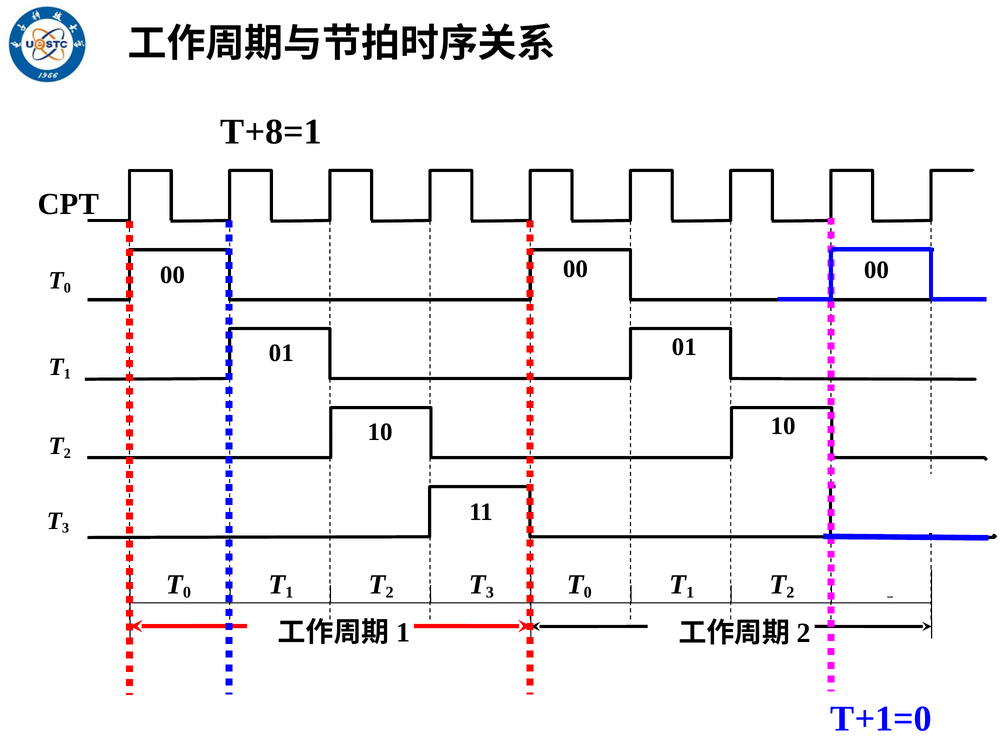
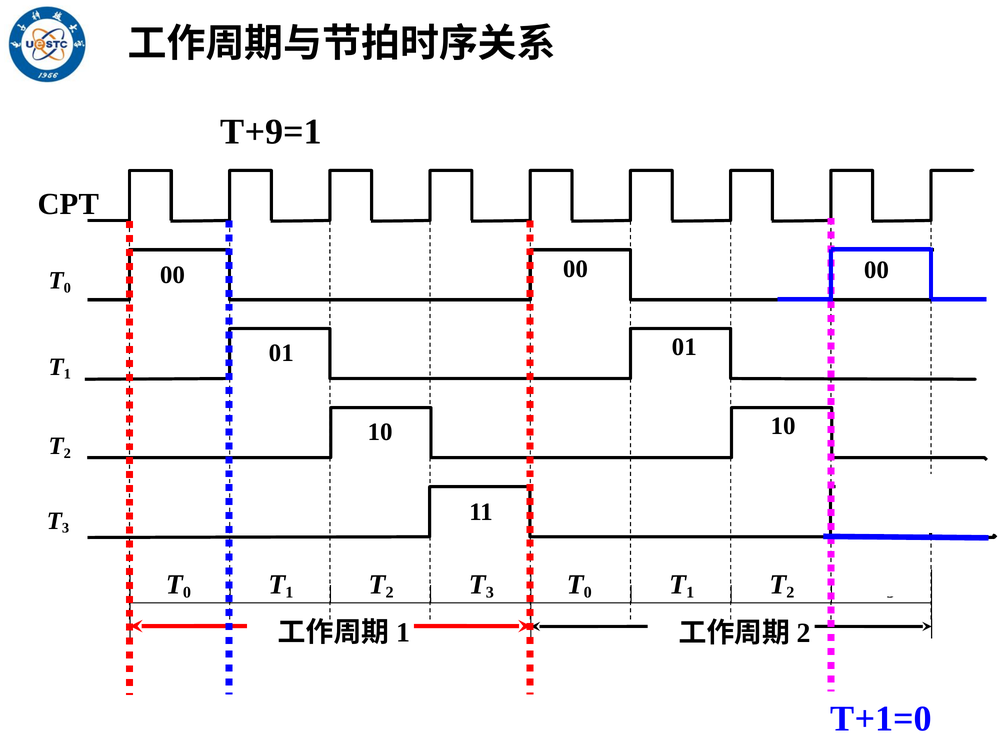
T+8=1: T+8=1 -> T+9=1 (271, 132)
